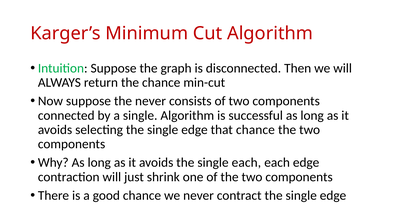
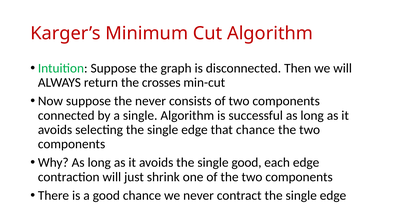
the chance: chance -> crosses (161, 83)
single each: each -> good (247, 163)
